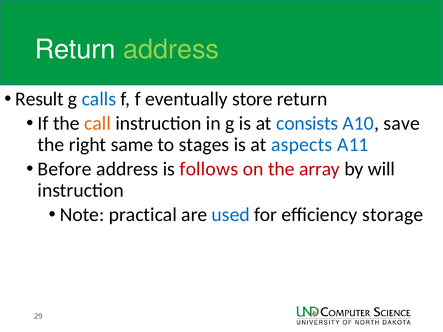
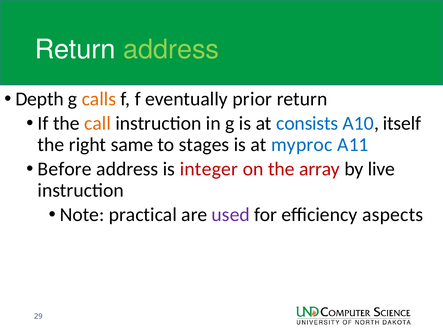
Result: Result -> Depth (40, 99)
calls colour: blue -> orange (99, 99)
store: store -> prior (252, 99)
save: save -> itself (402, 124)
aspects: aspects -> myproc (302, 145)
follows: follows -> integer (209, 169)
will: will -> live (381, 169)
used colour: blue -> purple (231, 215)
storage: storage -> aspects (393, 215)
